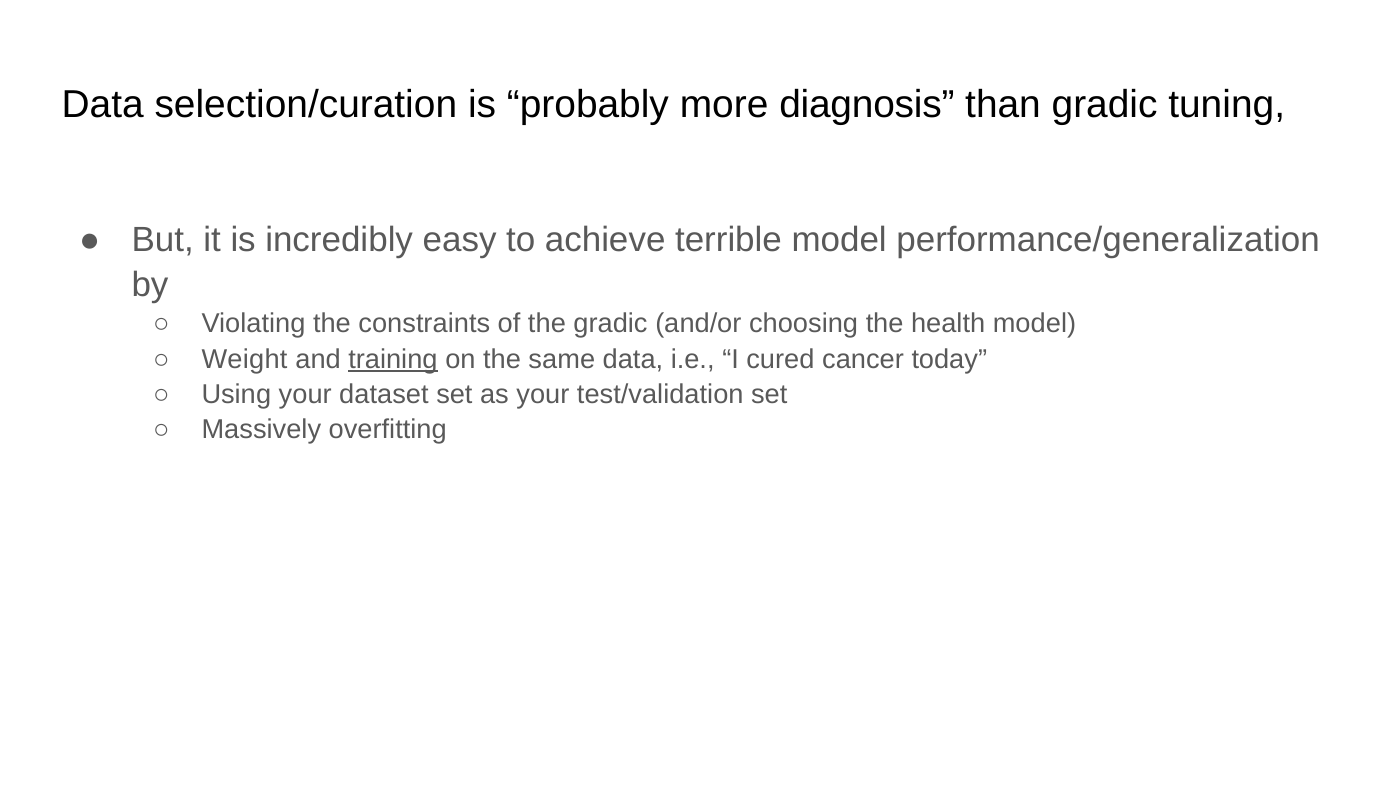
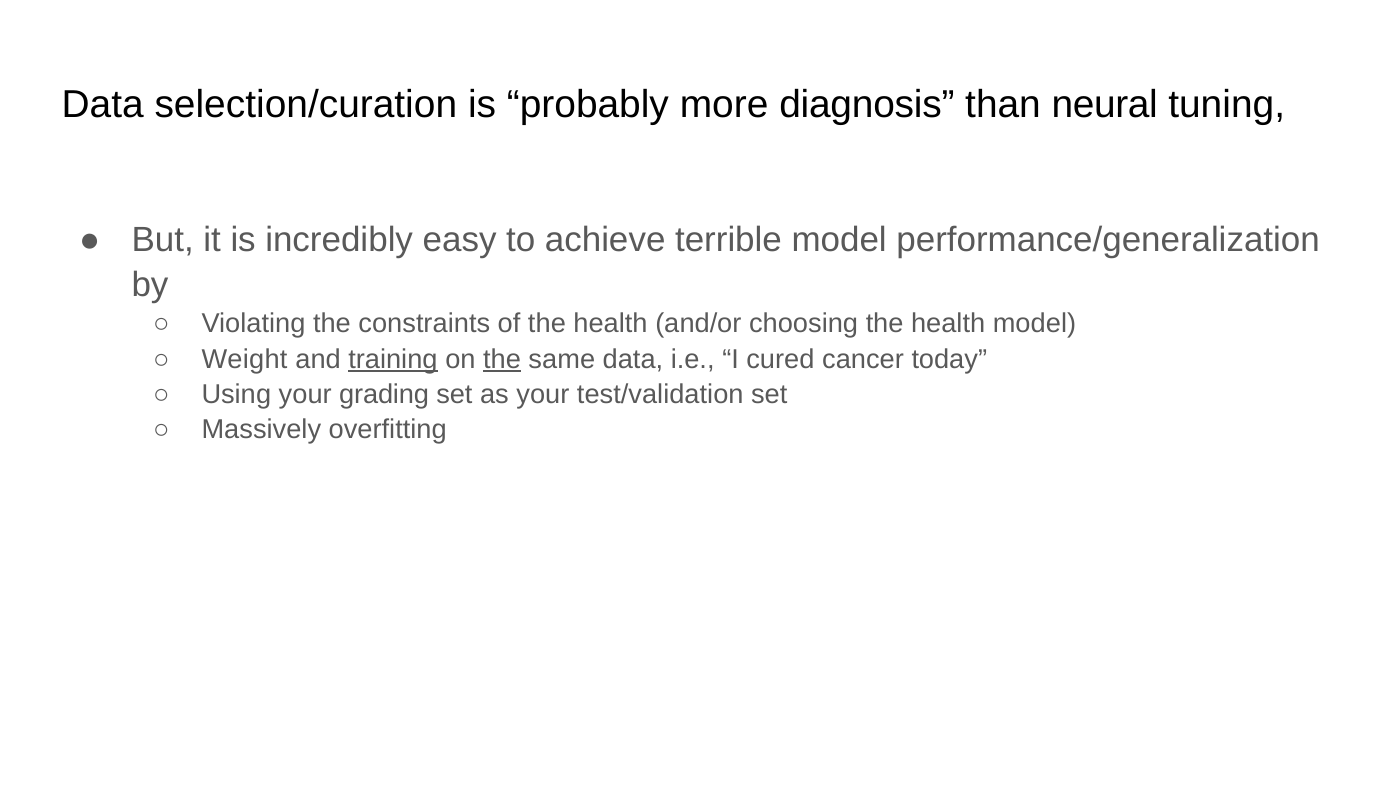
than gradic: gradic -> neural (1105, 104)
of the gradic: gradic -> health (610, 324)
the underline: none -> present (502, 359)
dataset: dataset -> grading (384, 394)
